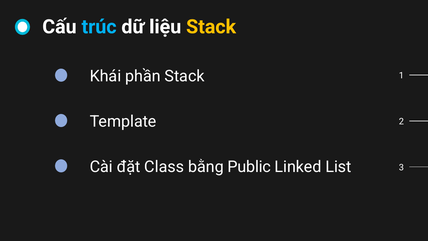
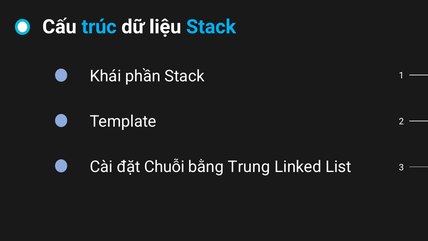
Stack colour: yellow -> light blue (211, 27)
Class: Class -> Chuỗi (164, 167)
Public: Public -> Trung (249, 167)
